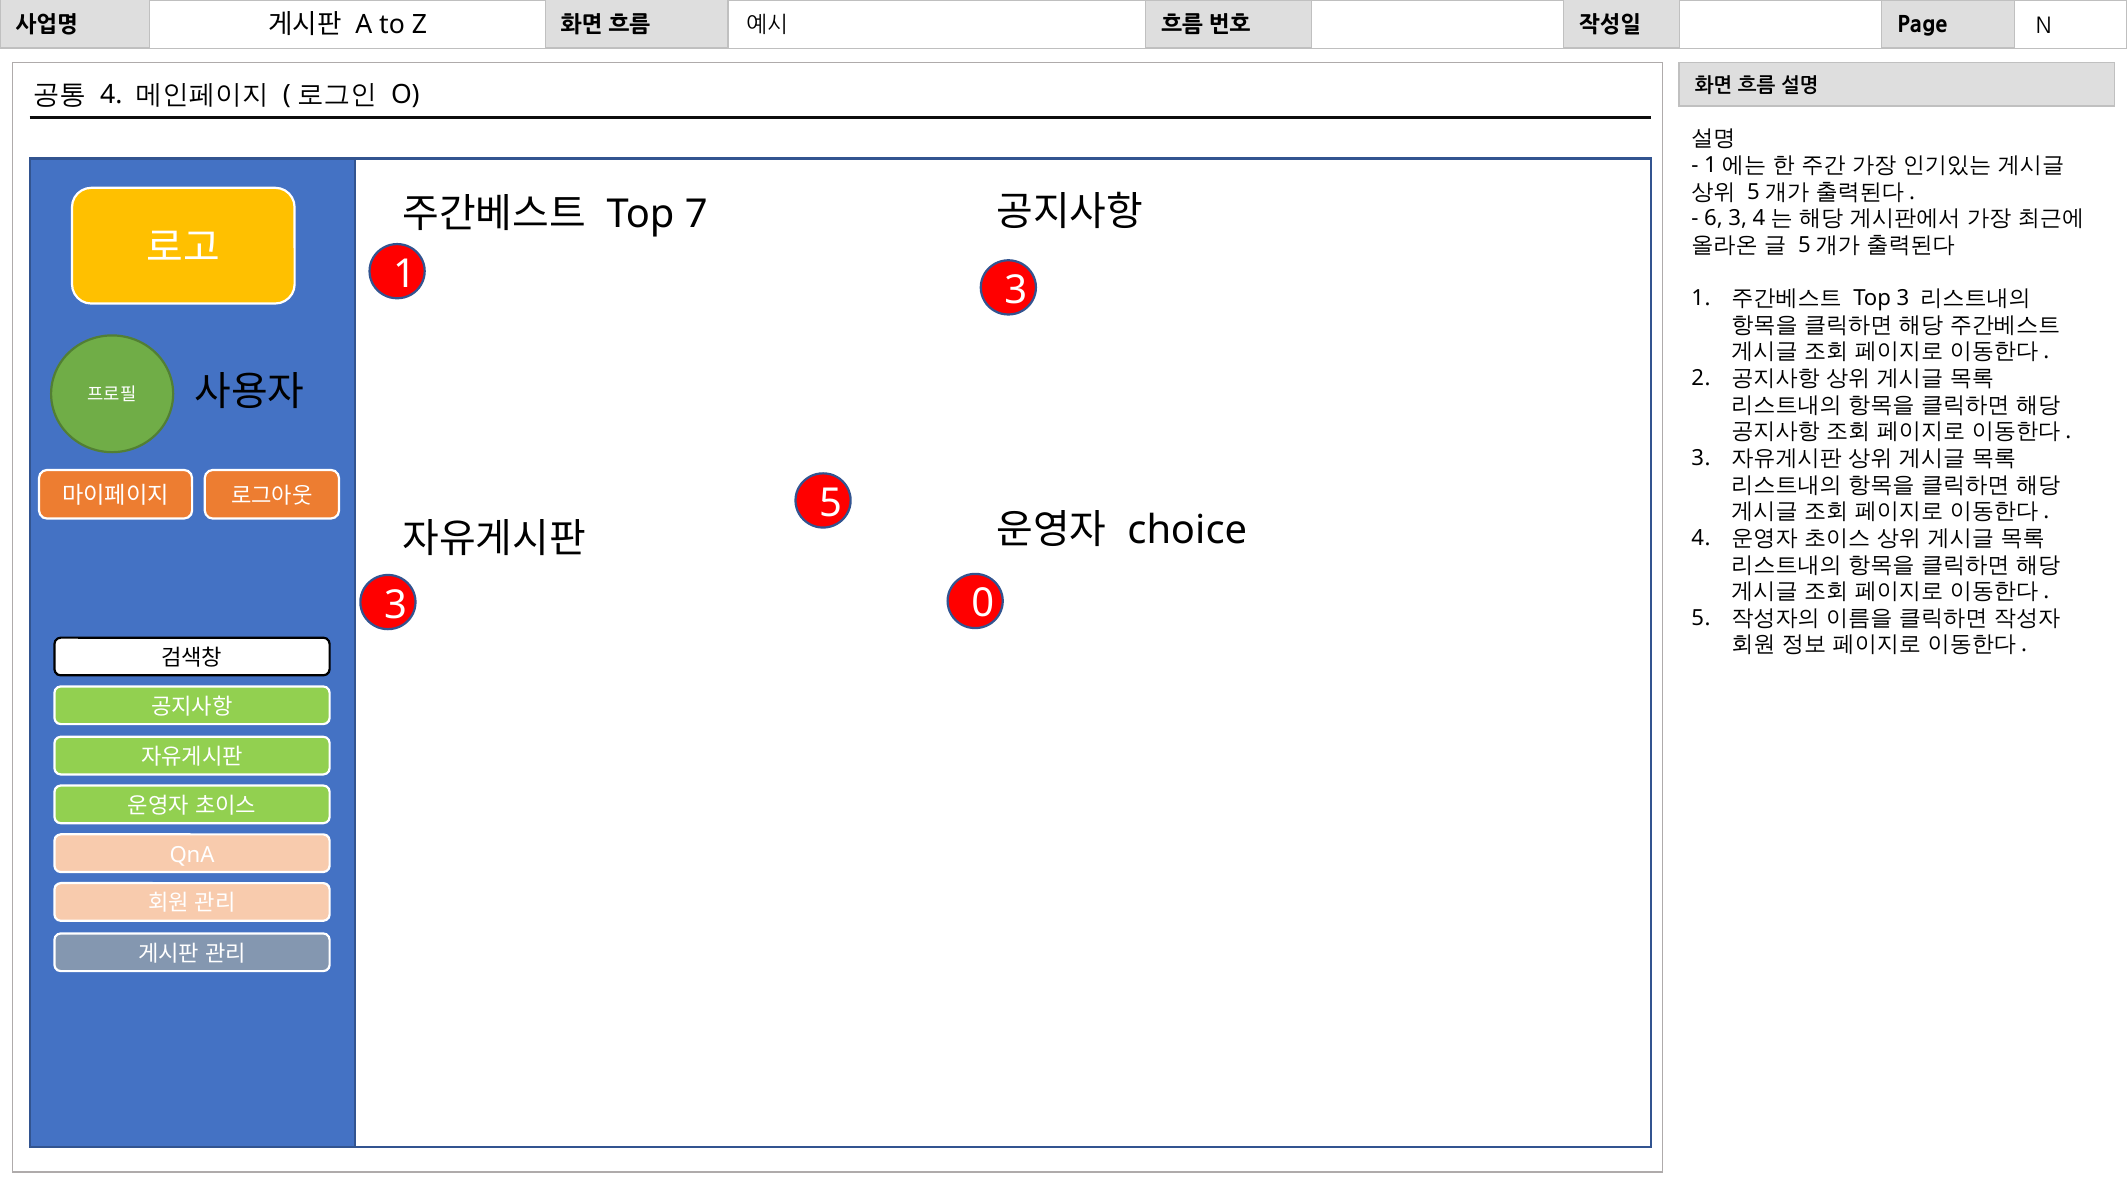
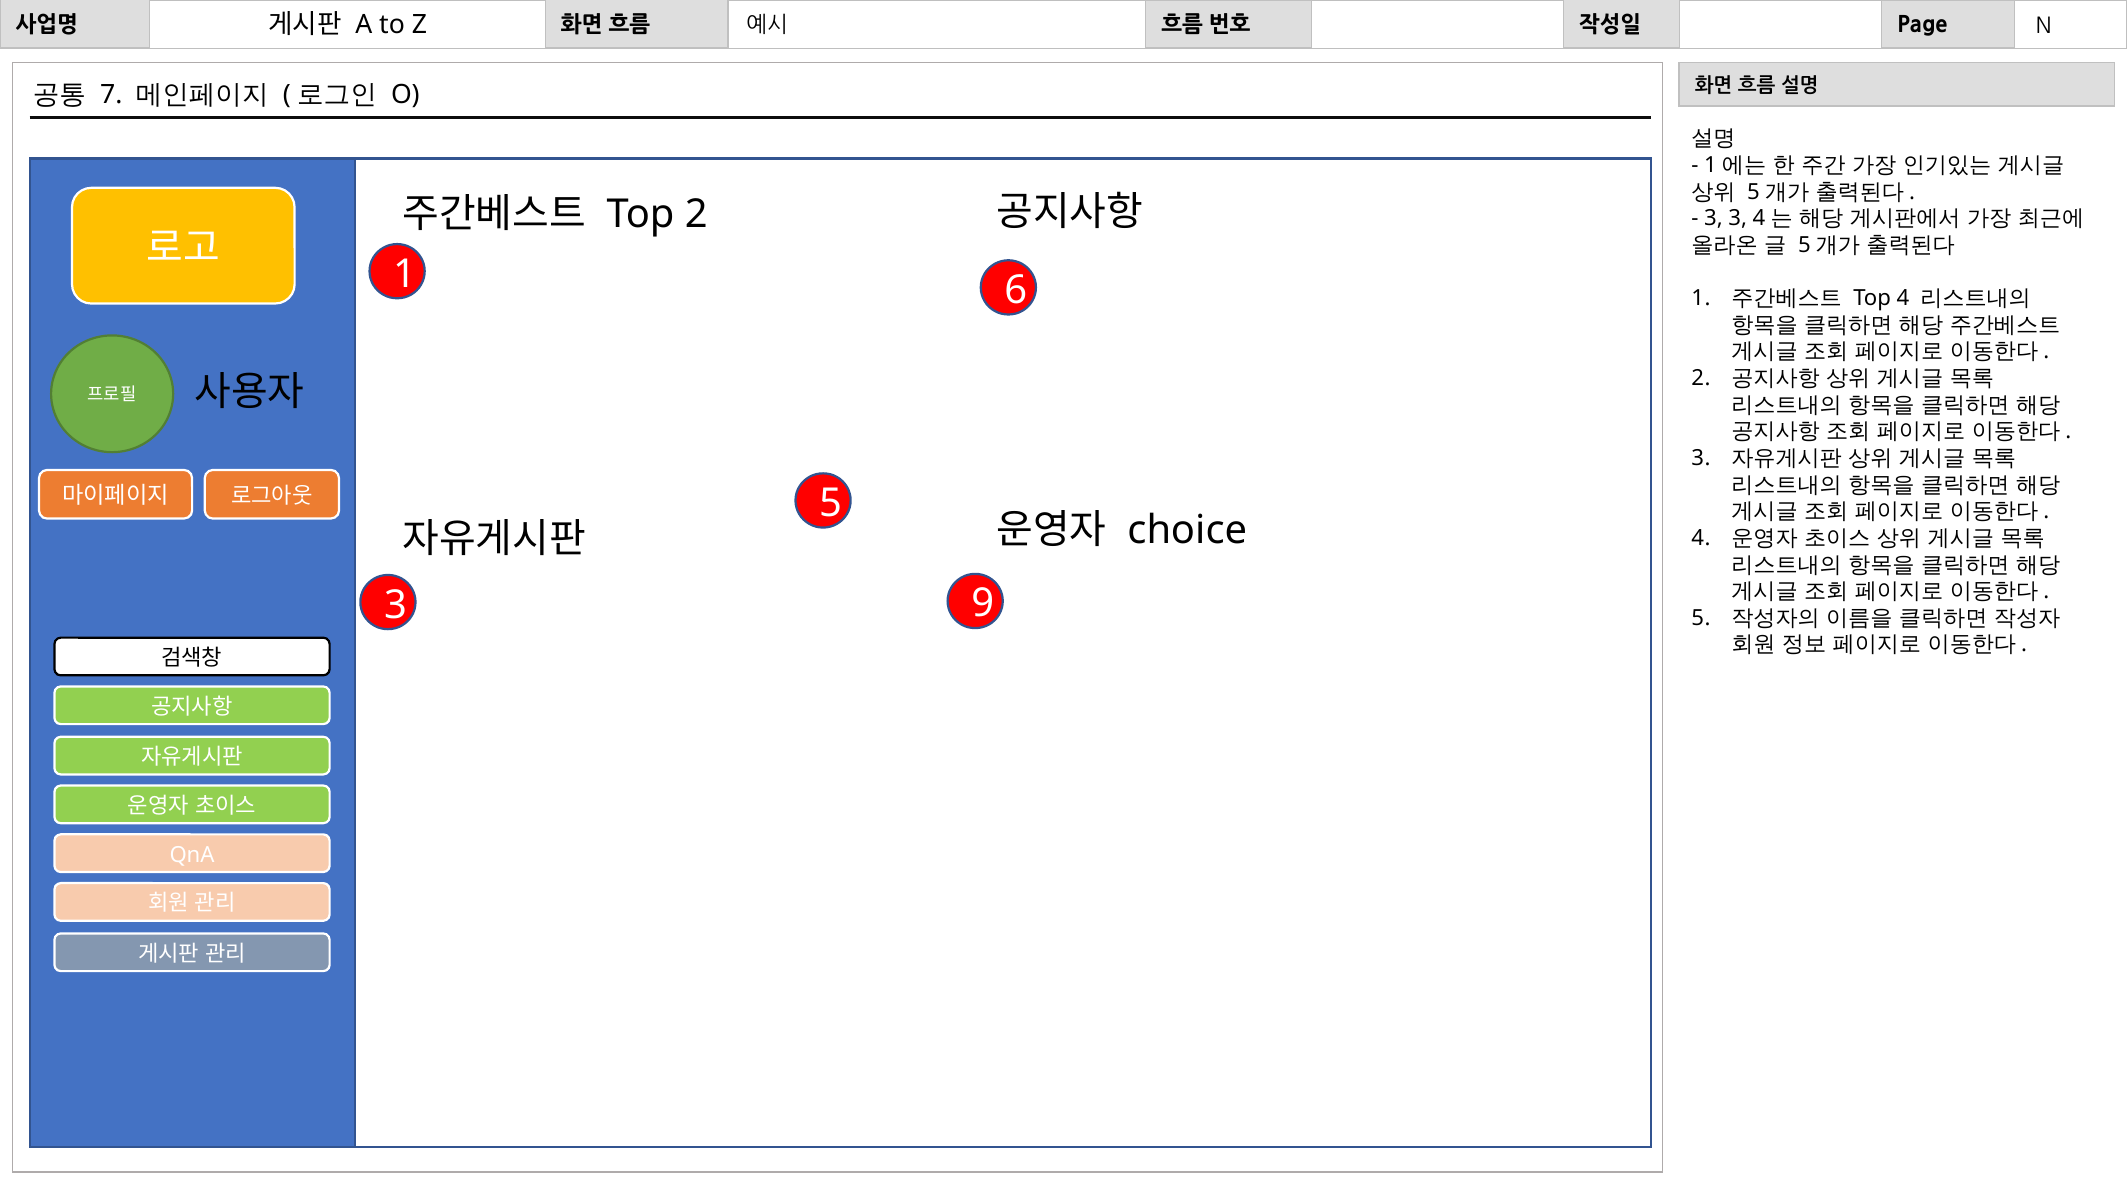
4: 4 -> 7 (111, 95)
Top 7: 7 -> 2 (696, 214)
6: 6 -> 3 (1713, 218)
1 3: 3 -> 6 (1016, 290)
Top 3: 3 -> 4 (1903, 298)
0: 0 -> 9 (983, 604)
